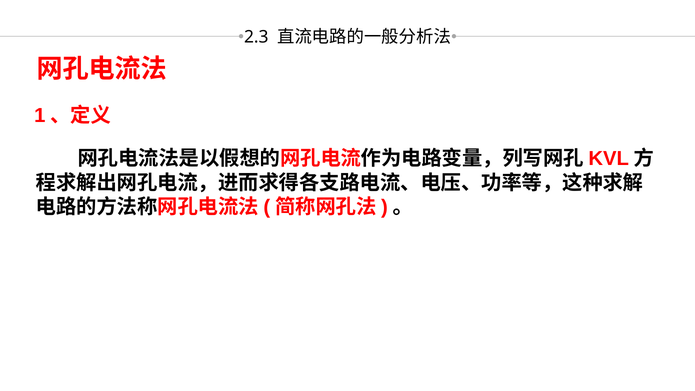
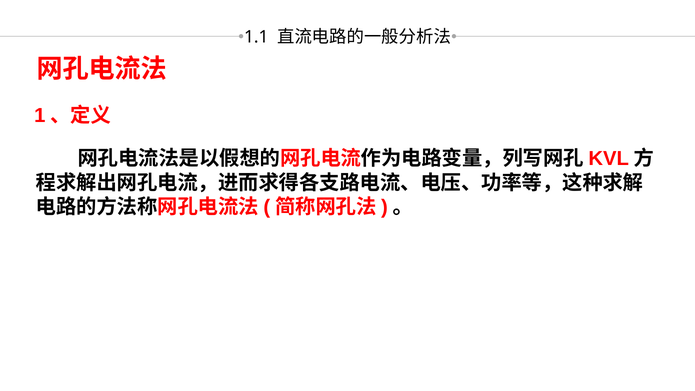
2.3: 2.3 -> 1.1 (256, 37)
